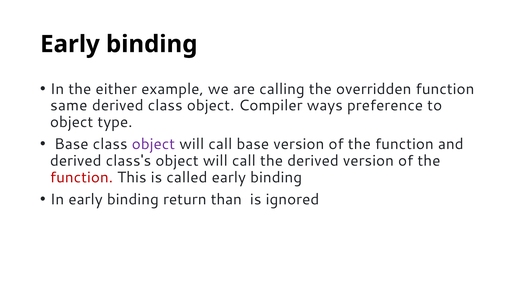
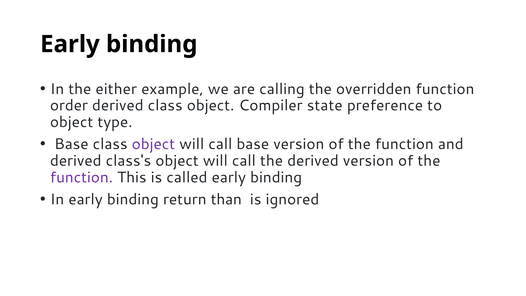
same: same -> order (69, 106)
ways: ways -> state (325, 106)
function colour: red -> purple (81, 177)
